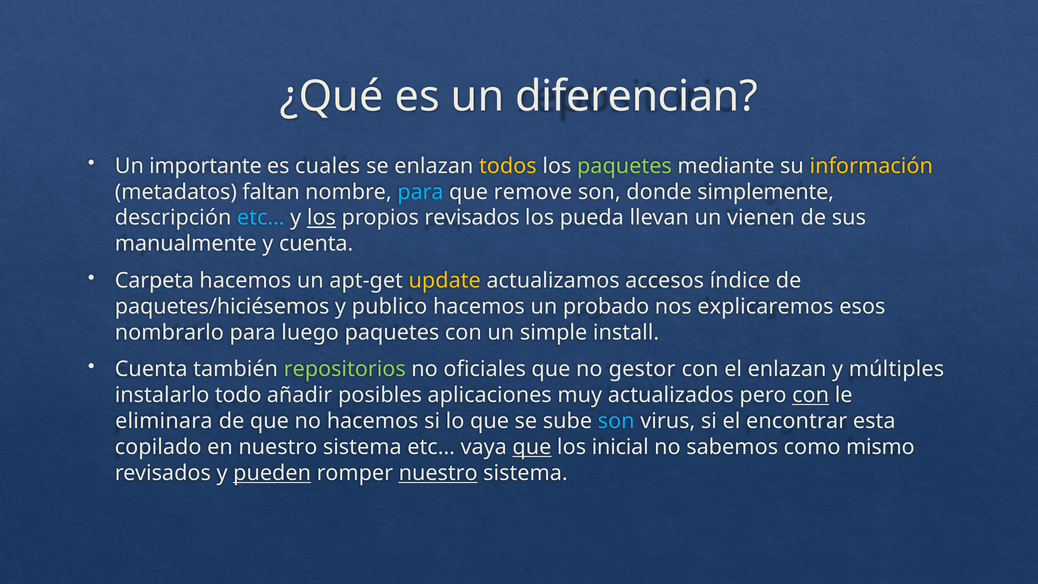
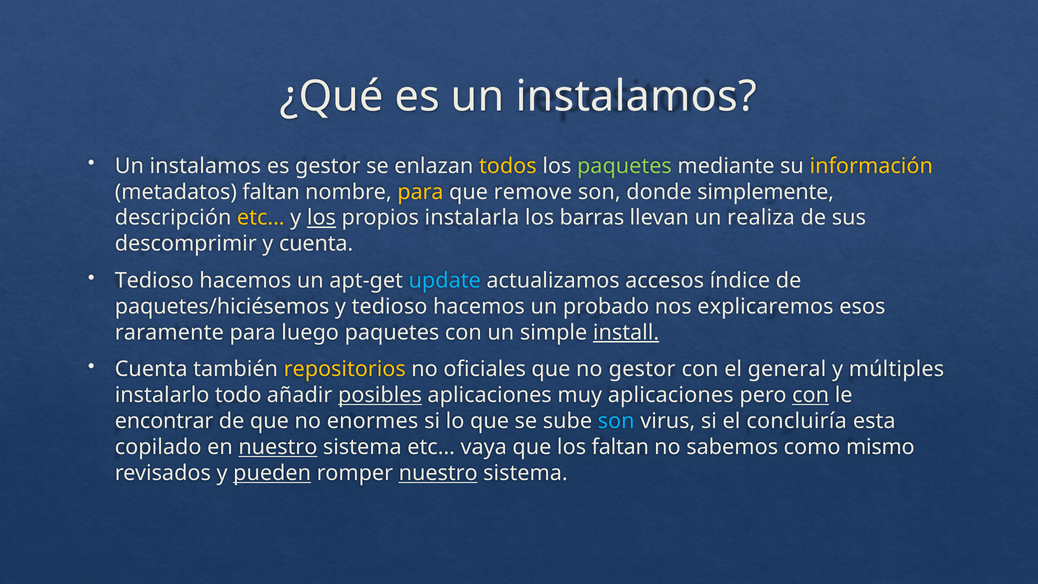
es un diferencian: diferencian -> instalamos (636, 96)
importante: importante -> instalamos (205, 166)
es cuales: cuales -> gestor (328, 166)
para colour: light blue -> yellow (420, 192)
etc… colour: light blue -> yellow (261, 218)
propios revisados: revisados -> instalarla (472, 218)
pueda: pueda -> barras (592, 218)
vienen: vienen -> realiza (761, 218)
manualmente: manualmente -> descomprimir (186, 244)
Carpeta: Carpeta -> Tedioso (154, 281)
update colour: yellow -> light blue (445, 281)
y publico: publico -> tedioso (390, 306)
nombrarlo: nombrarlo -> raramente (169, 332)
install underline: none -> present (626, 332)
repositorios colour: light green -> yellow (345, 369)
el enlazan: enlazan -> general (787, 369)
posibles underline: none -> present (380, 395)
muy actualizados: actualizados -> aplicaciones (671, 395)
eliminara: eliminara -> encontrar (164, 421)
no hacemos: hacemos -> enormes (373, 421)
encontrar: encontrar -> concluiría (797, 421)
nuestro underline: none -> present (278, 447)
que underline: present -> none (532, 447)
los inicial: inicial -> faltan (620, 447)
